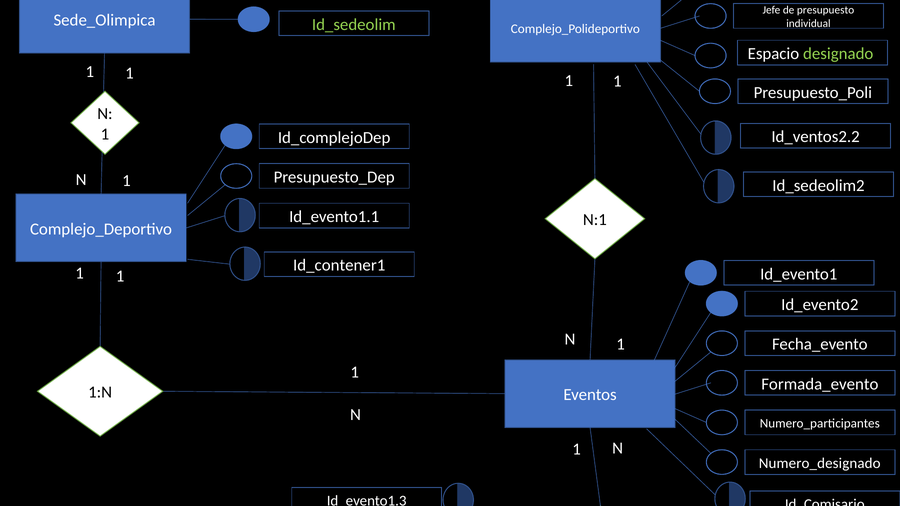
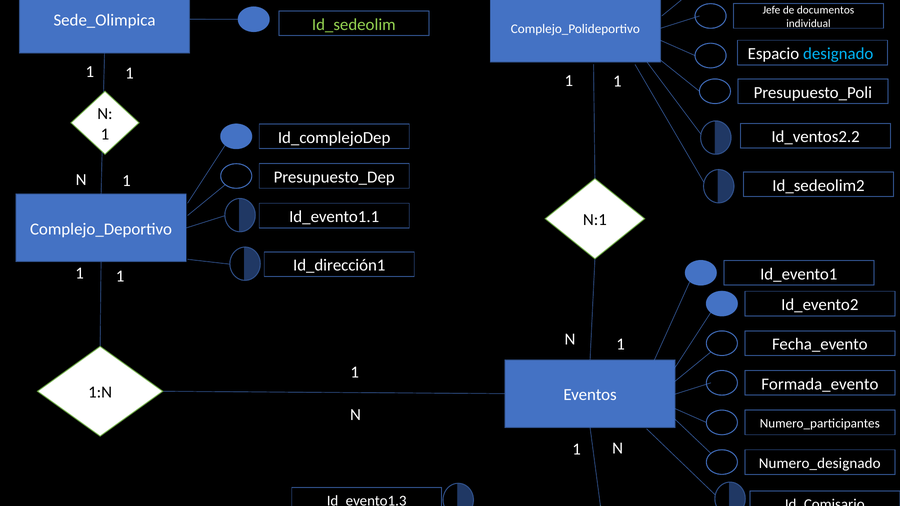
presupuesto: presupuesto -> documentos (826, 10)
designado colour: light green -> light blue (838, 54)
Id_contener1: Id_contener1 -> Id_dirección1 (339, 265)
